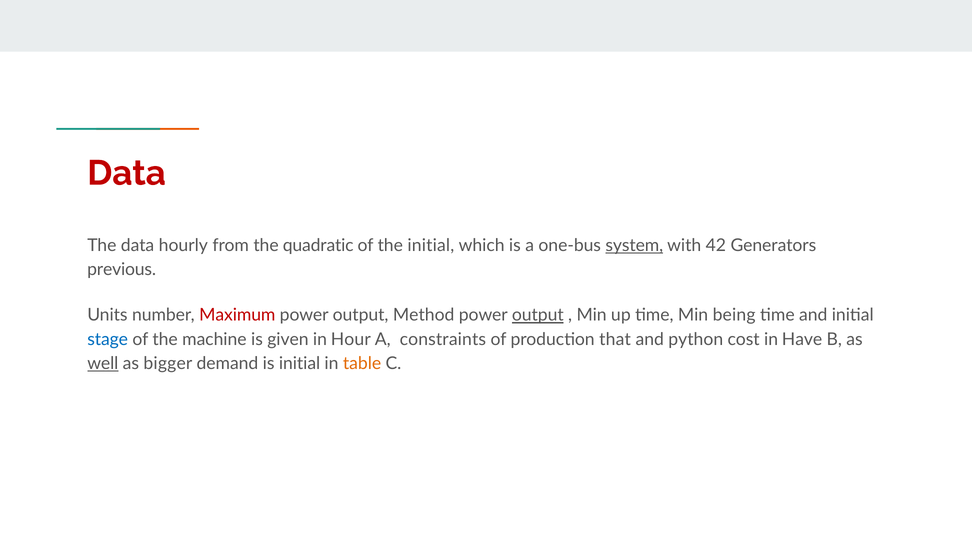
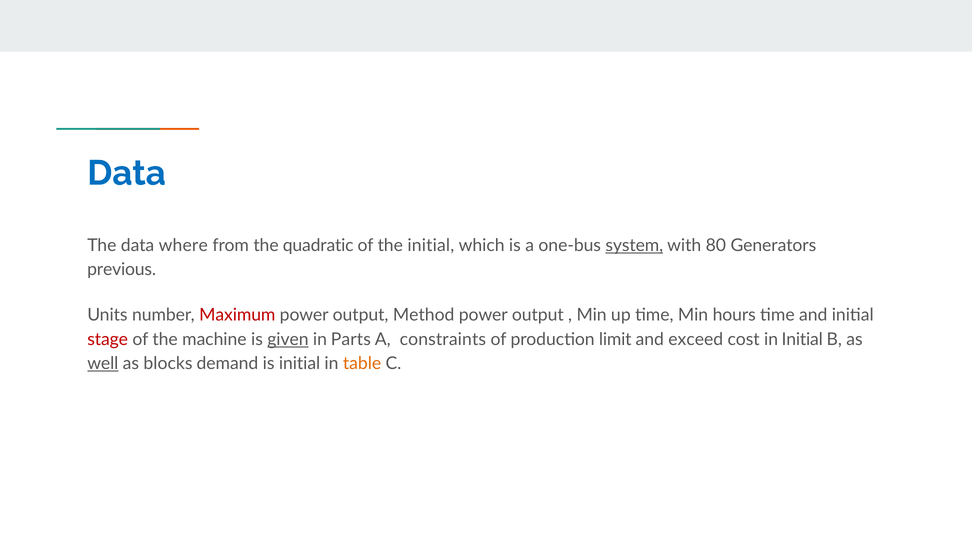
Data colour: red -> blue (127, 173)
hourly: hourly -> where (183, 246)
42: 42 -> 80 (716, 246)
output underline: present -> none (538, 316)
being: being -> hours (734, 316)
stage colour: blue -> red (108, 340)
given underline: none -> present (288, 340)
Hour: Hour -> Parts (351, 340)
that: that -> limit (615, 340)
python: python -> exceed (696, 340)
in Have: Have -> Initial (802, 340)
bigger: bigger -> blocks (168, 364)
